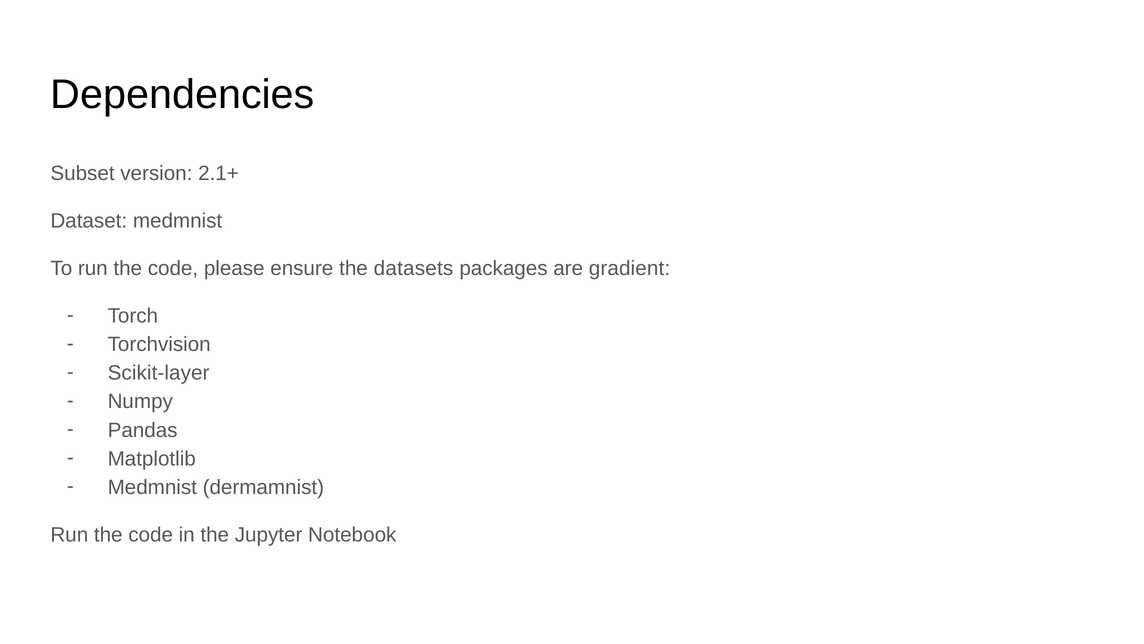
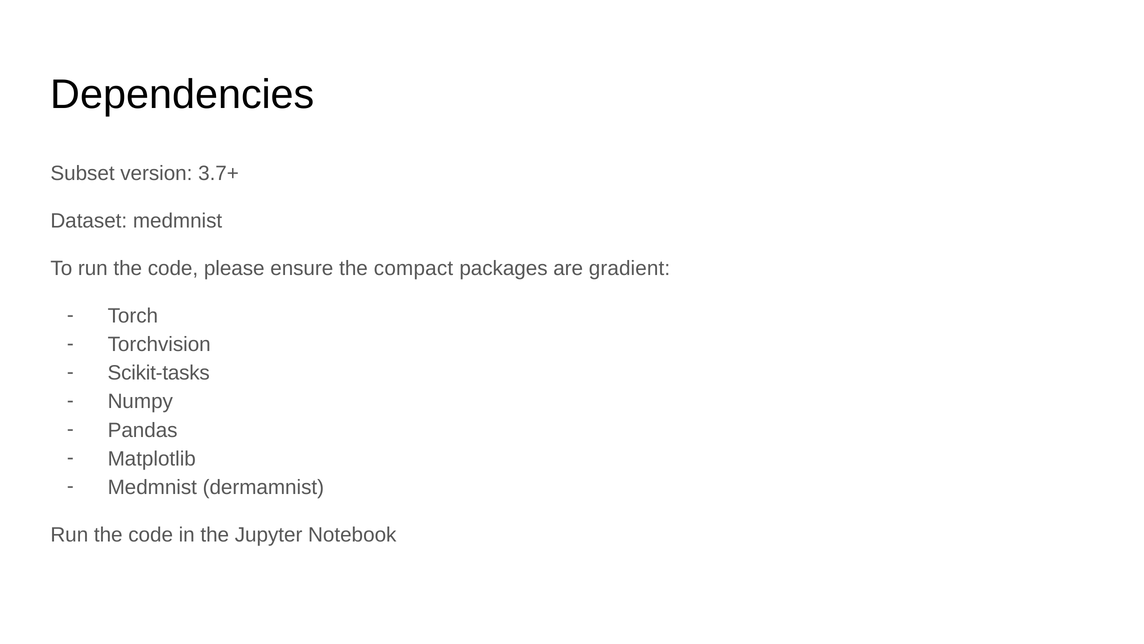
2.1+: 2.1+ -> 3.7+ (219, 173)
datasets: datasets -> compact (414, 268)
Scikit-layer: Scikit-layer -> Scikit-tasks (159, 373)
